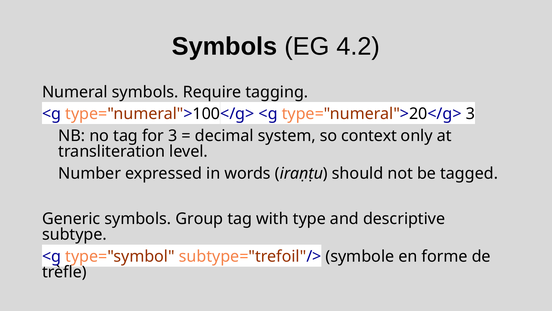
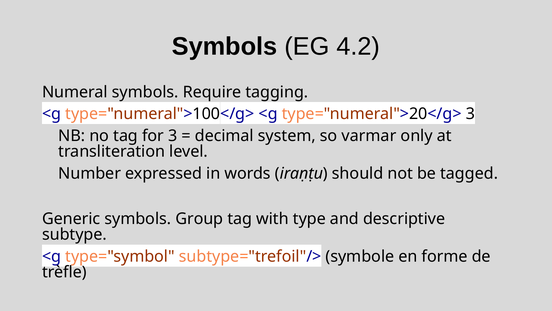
context: context -> varmar (369, 136)
